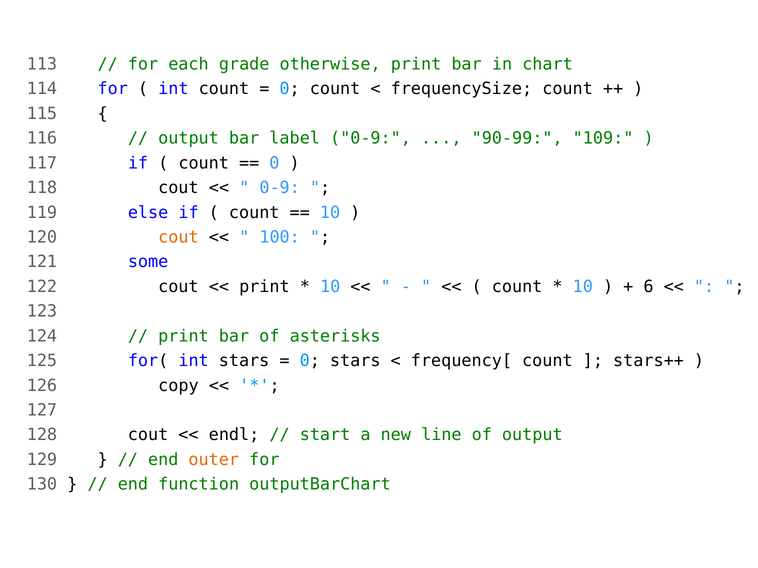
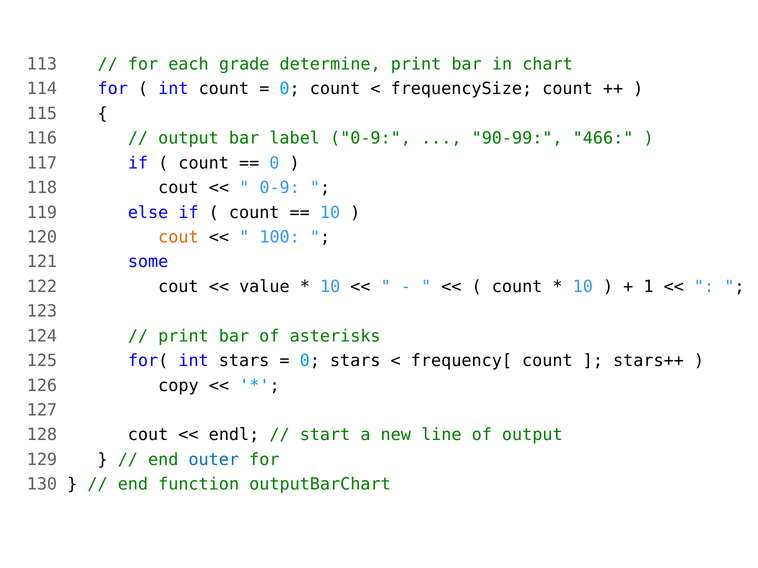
otherwise: otherwise -> determine (330, 64)
109: 109 -> 466 (603, 138)
print: print -> value (264, 287)
6: 6 -> 1 (648, 287)
outer colour: orange -> blue (214, 460)
